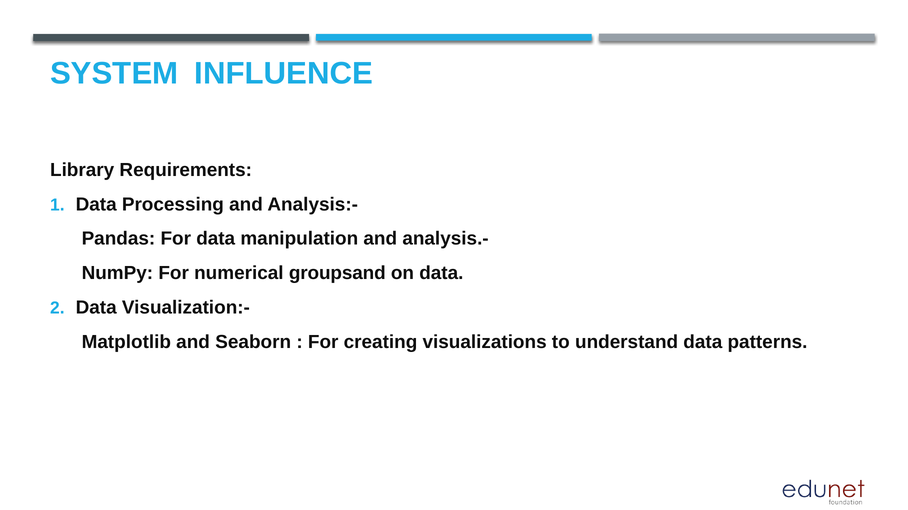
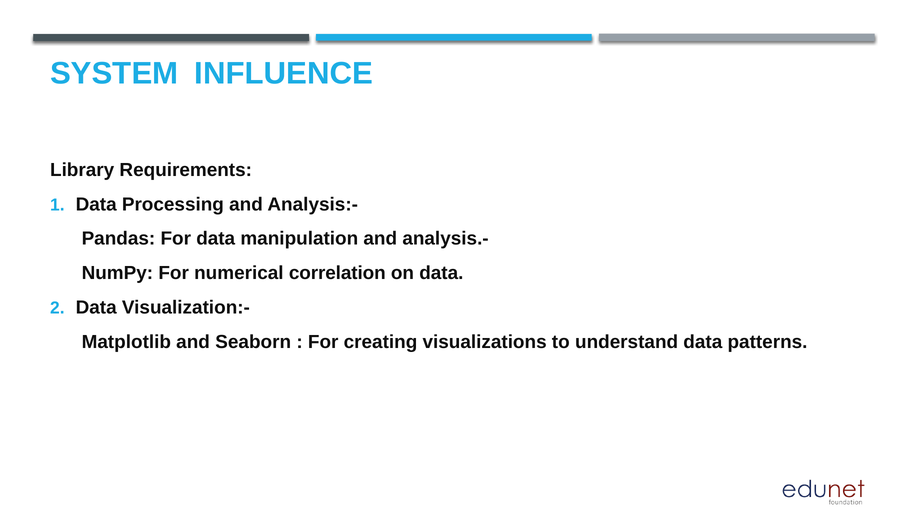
groupsand: groupsand -> correlation (337, 273)
